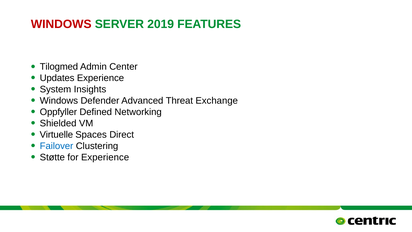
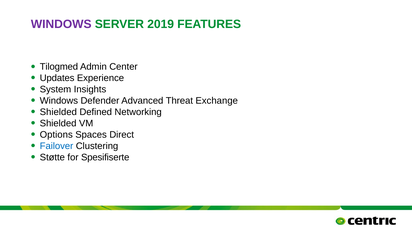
WINDOWS colour: red -> purple (61, 24)
Oppfyller: Oppfyller -> Shielded (58, 112)
Virtuelle: Virtuelle -> Options (56, 135)
for Experience: Experience -> Spesifiserte (105, 157)
